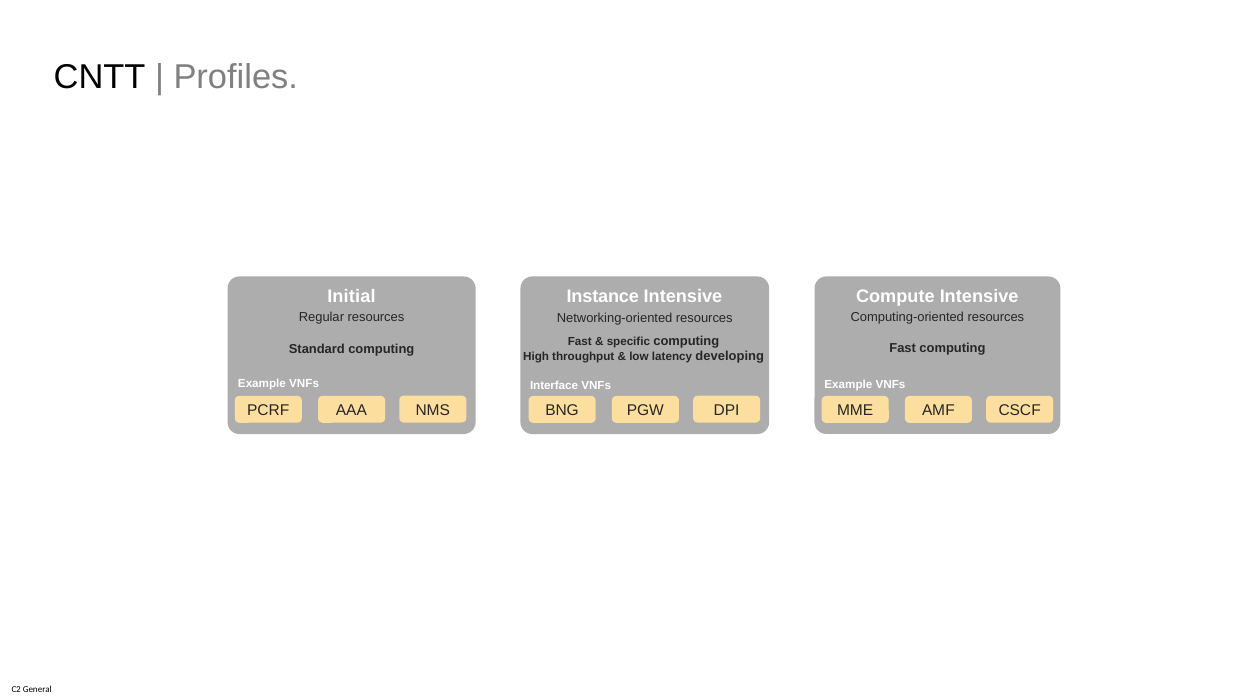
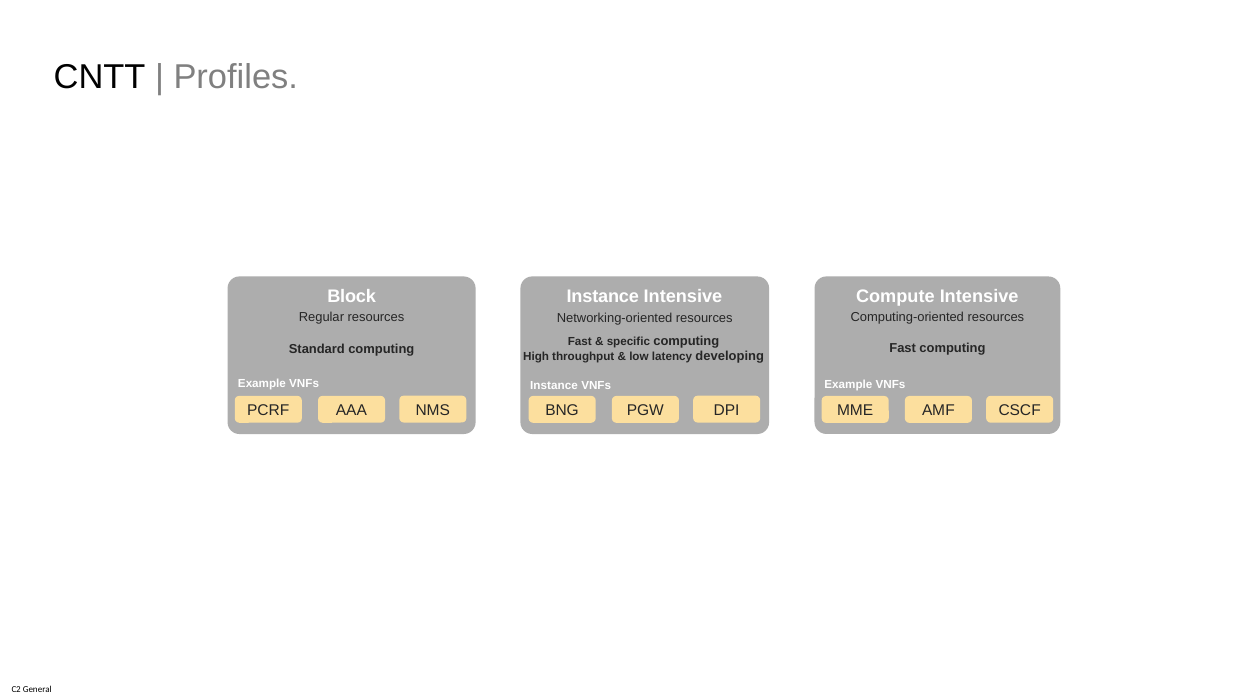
Initial: Initial -> Block (352, 297)
Interface: Interface -> Instance (554, 385)
